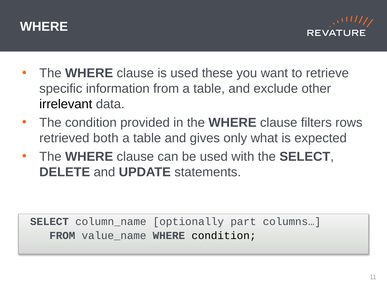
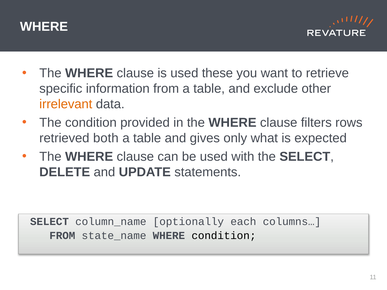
irrelevant colour: black -> orange (66, 104)
part: part -> each (243, 222)
value_name: value_name -> state_name (114, 236)
